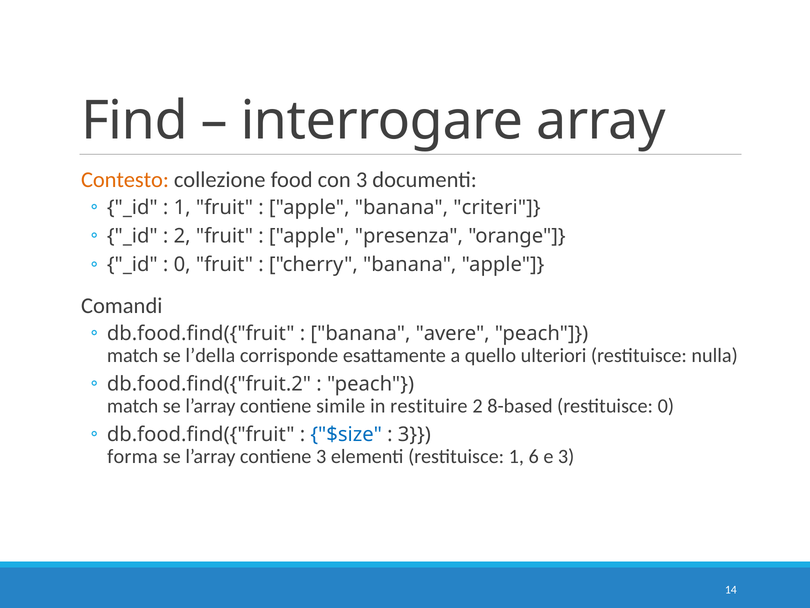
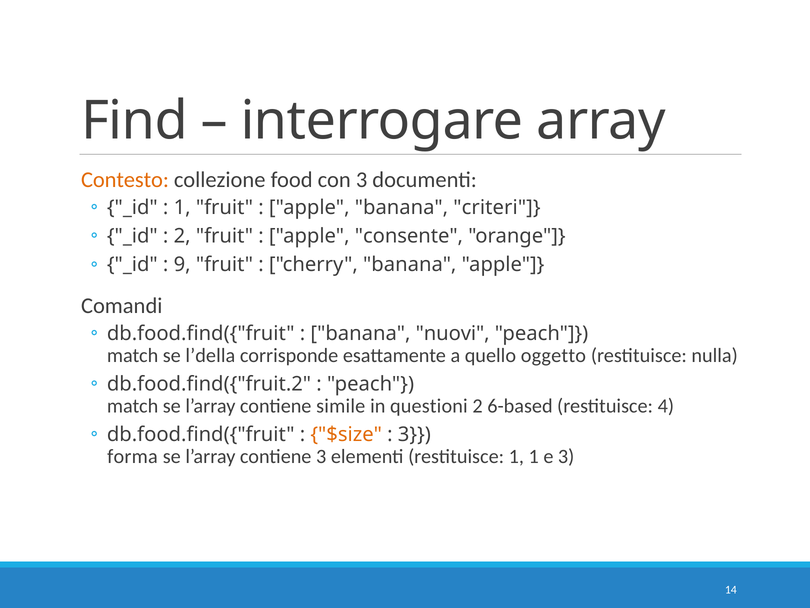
presenza: presenza -> consente (409, 236)
0: 0 -> 9 (182, 265)
avere: avere -> nuovi (453, 333)
ulteriori: ulteriori -> oggetto (553, 355)
restituire: restituire -> questioni (429, 406)
8-based: 8-based -> 6-based (520, 406)
restituisce 0: 0 -> 4 (666, 406)
$size colour: blue -> orange (346, 434)
1 6: 6 -> 1 (534, 456)
